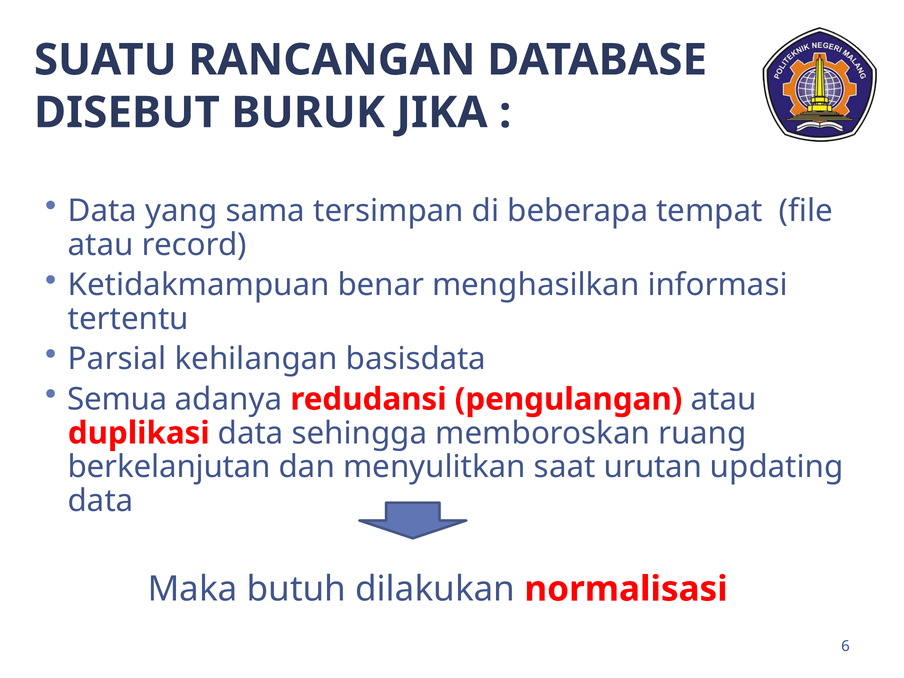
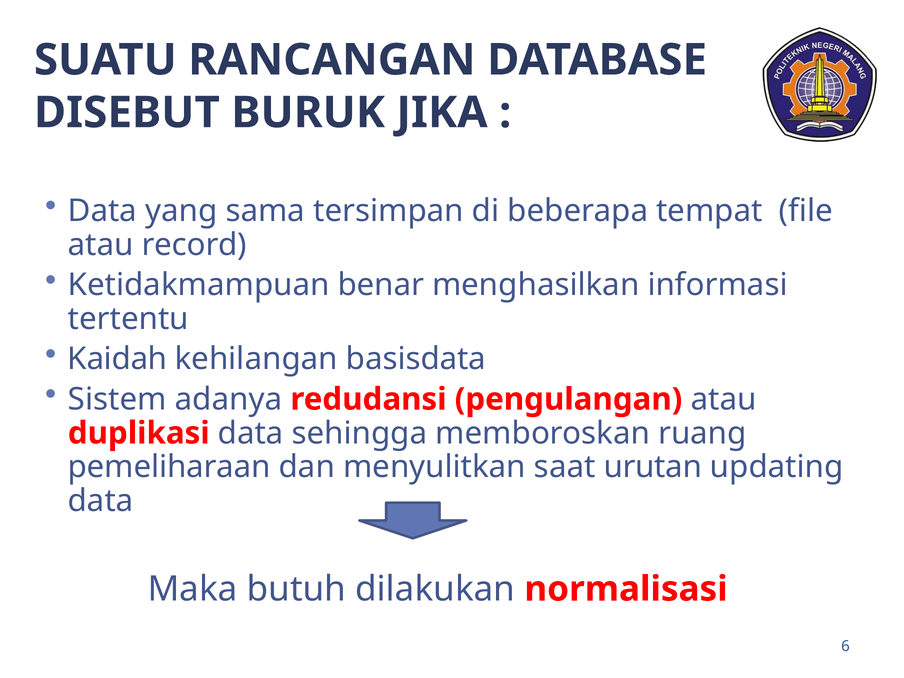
Parsial: Parsial -> Kaidah (117, 359)
Semua: Semua -> Sistem (117, 399)
berkelanjutan: berkelanjutan -> pemeliharaan (169, 467)
